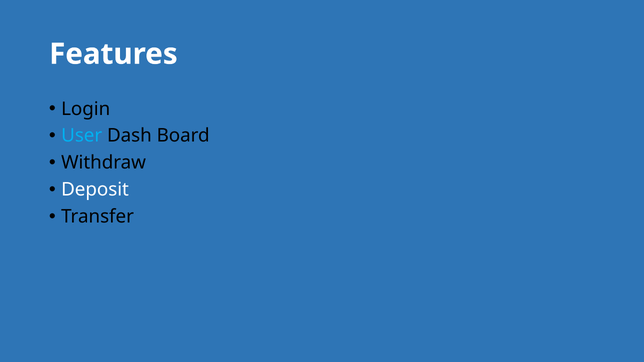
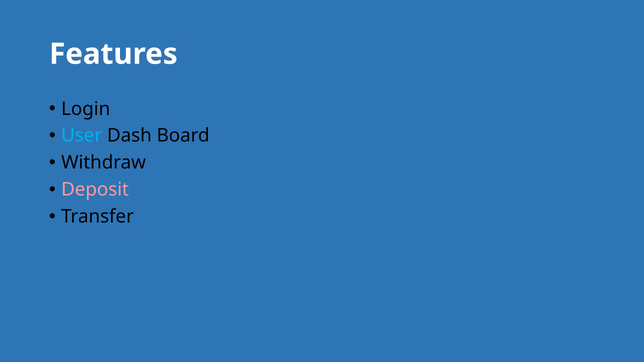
Deposit colour: white -> pink (95, 190)
